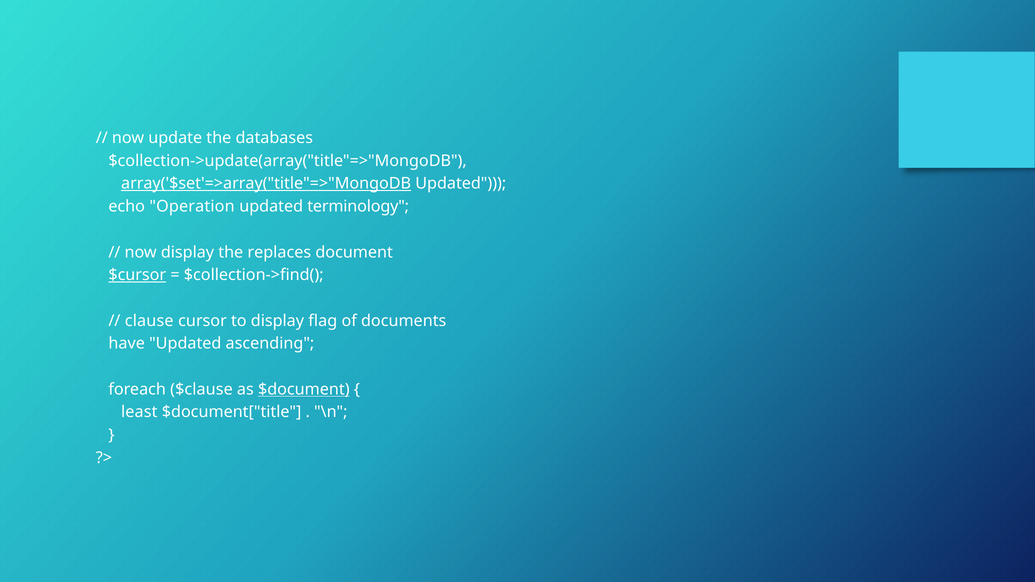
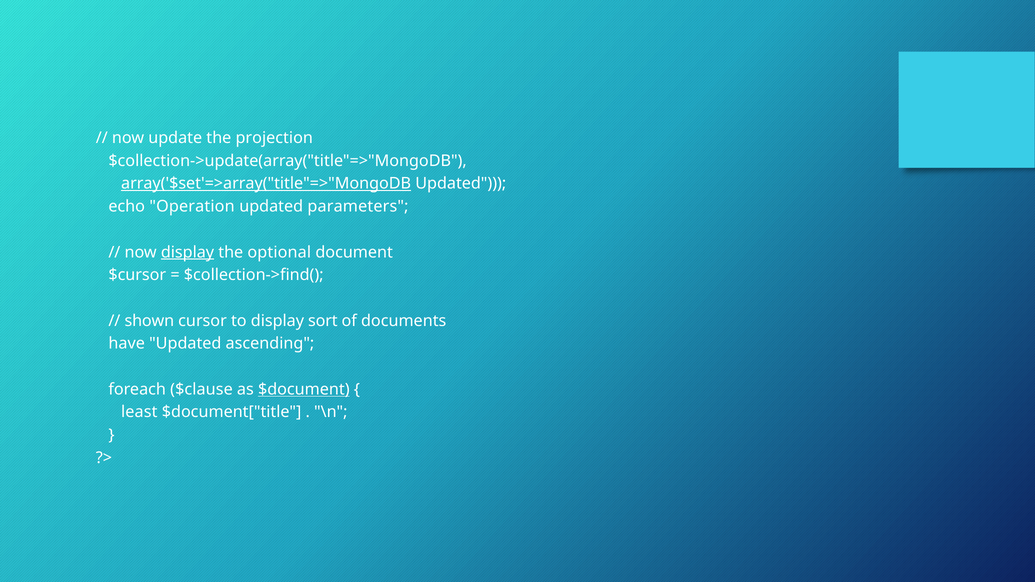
databases: databases -> projection (274, 138)
terminology: terminology -> parameters (358, 207)
display underline: none -> present (187, 252)
replaces: replaces -> optional (279, 252)
$cursor underline: present -> none (137, 275)
clause: clause -> shown (149, 321)
flag: flag -> sort (323, 321)
